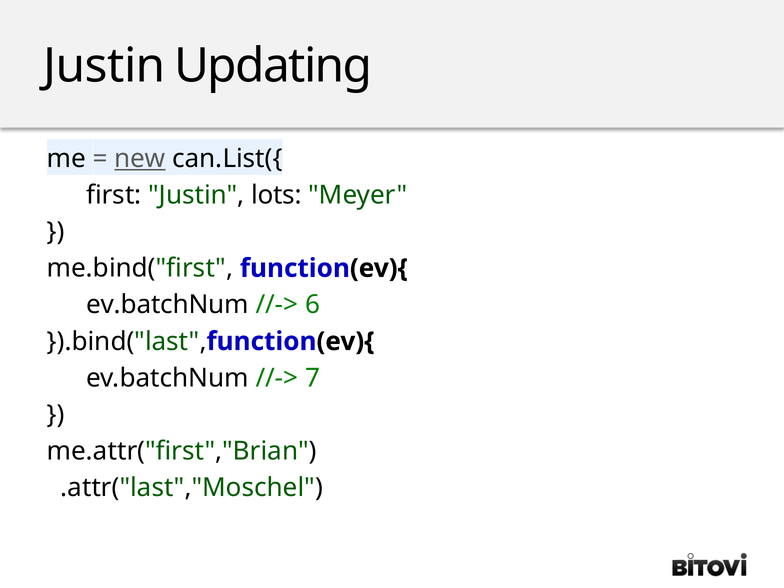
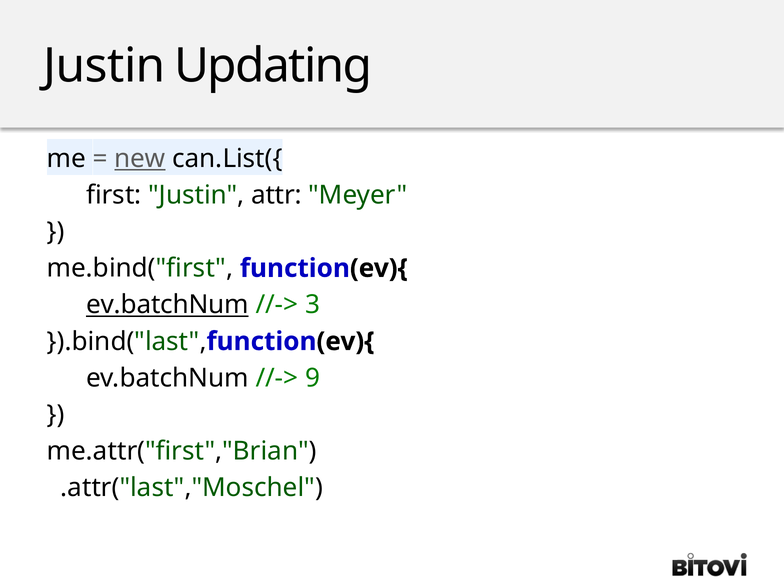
lots: lots -> attr (276, 195)
ev.batchNum underline: none -> present (167, 305)
6: 6 -> 3 (313, 305)
7: 7 -> 9 (313, 378)
